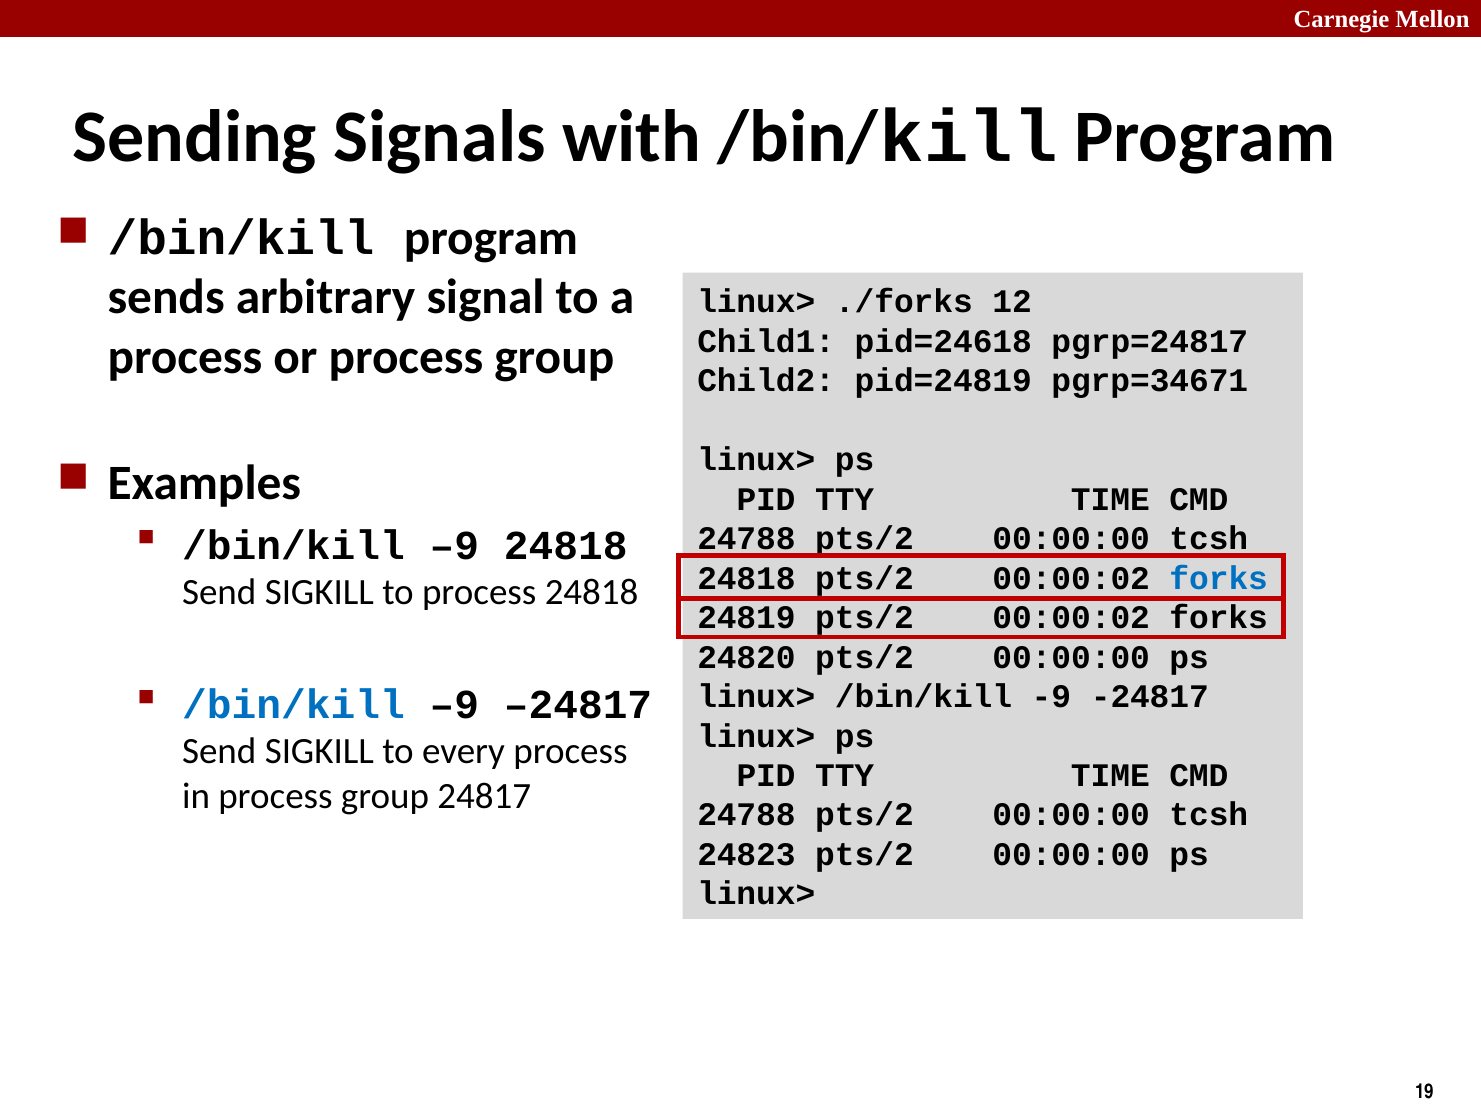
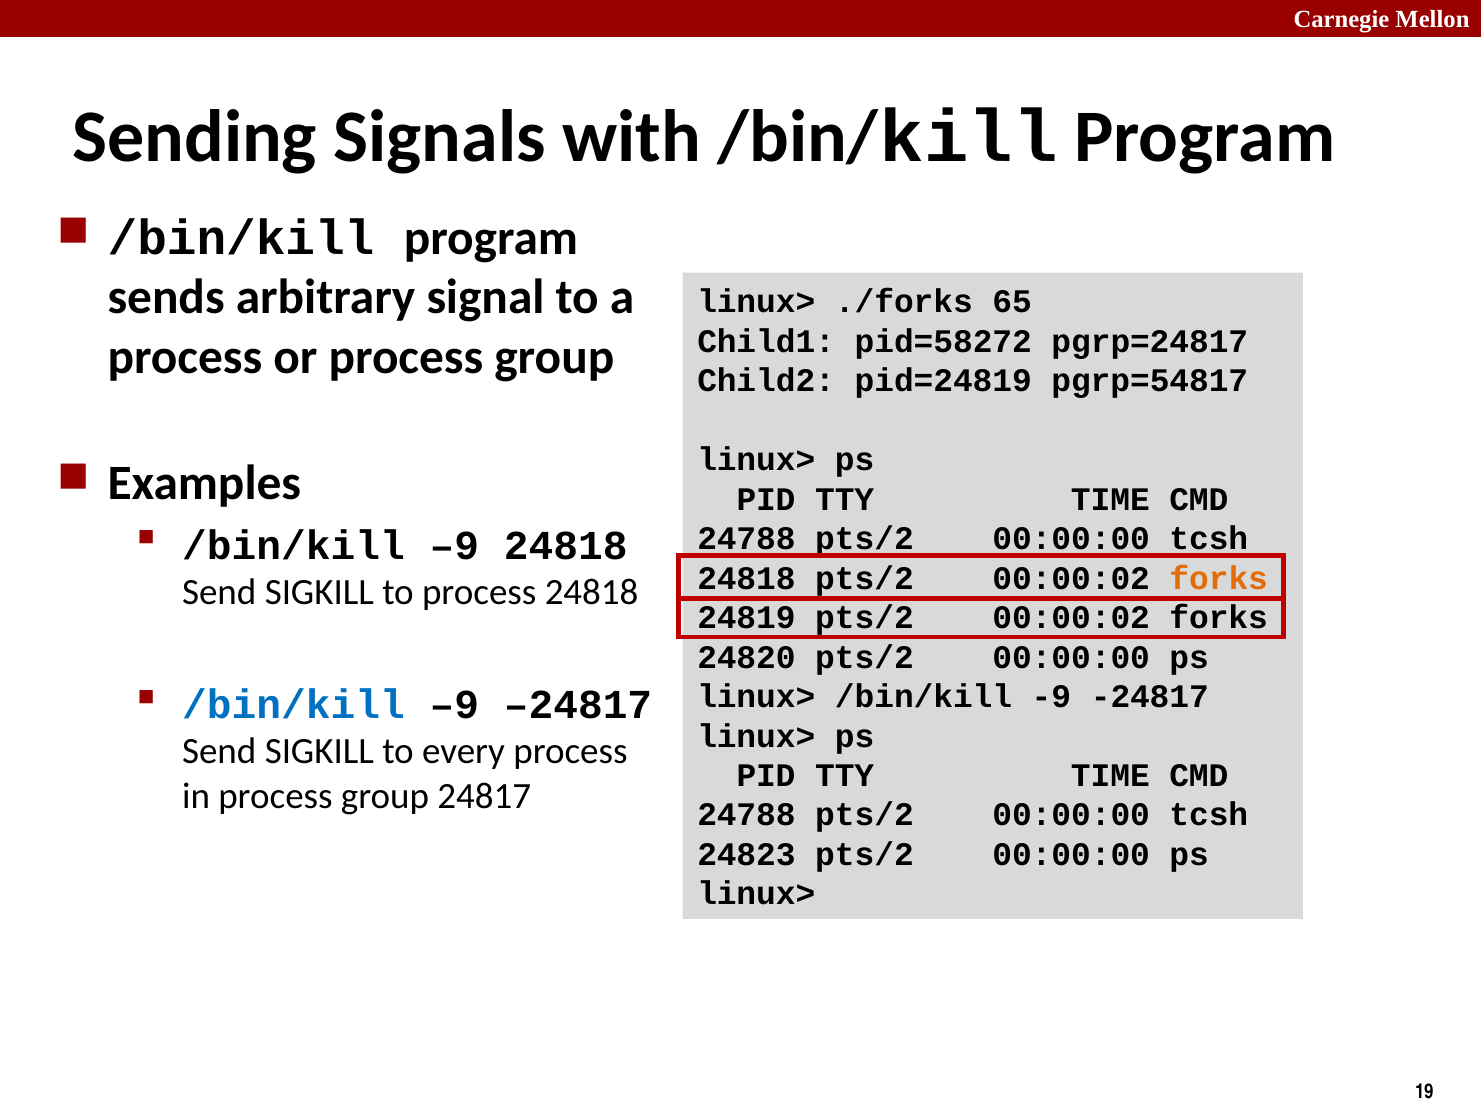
12: 12 -> 65 (1012, 302)
pid=24618: pid=24618 -> pid=58272 (943, 341)
pgrp=34671: pgrp=34671 -> pgrp=54817 (1150, 381)
forks colour: blue -> orange (1219, 578)
